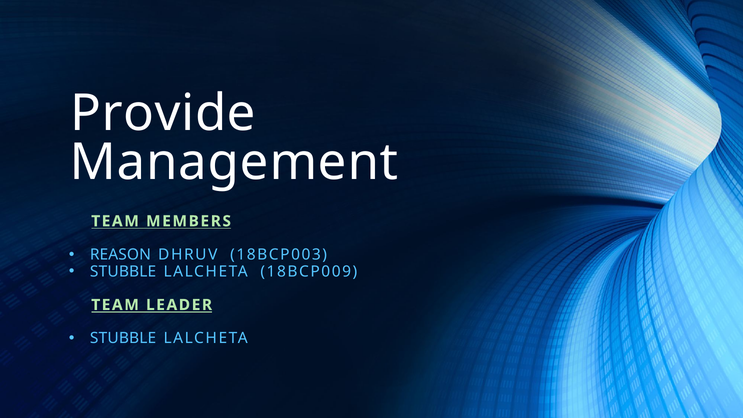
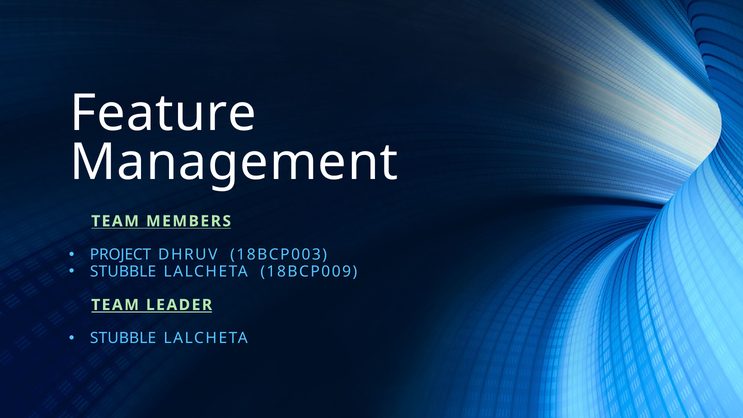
Provide: Provide -> Feature (163, 113)
REASON: REASON -> PROJECT (121, 255)
